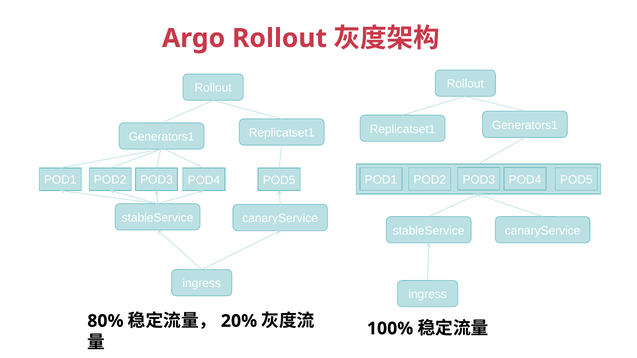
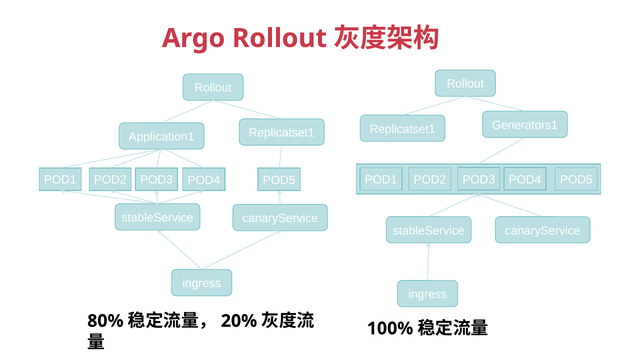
Generators1: Generators1 -> Application1 (162, 137)
